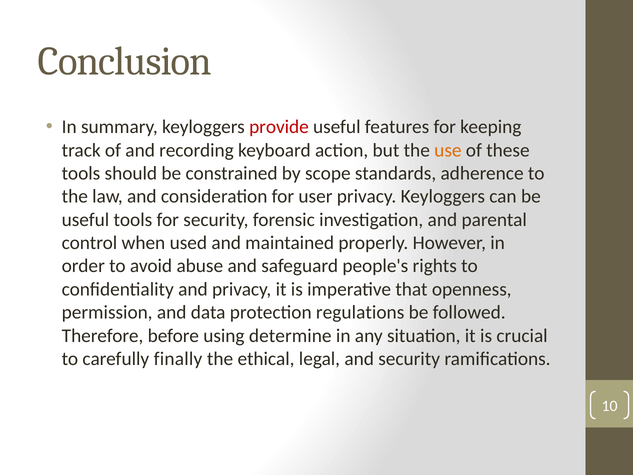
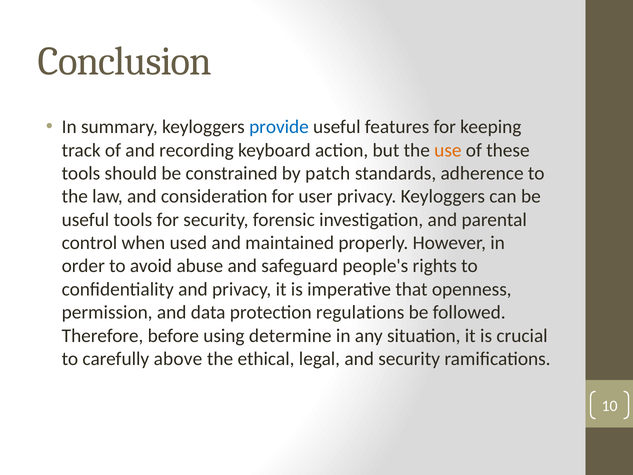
provide colour: red -> blue (279, 127)
scope: scope -> patch (328, 173)
finally: finally -> above (178, 359)
